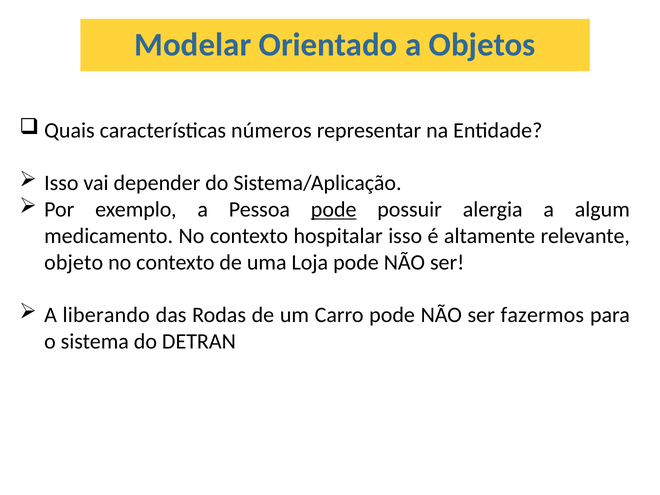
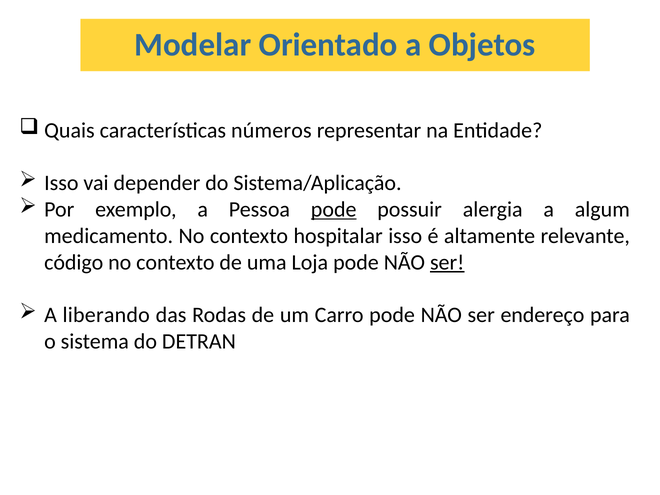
objeto: objeto -> código (74, 262)
ser underline: none -> present (447, 262)
fazermos: fazermos -> endereço (542, 315)
